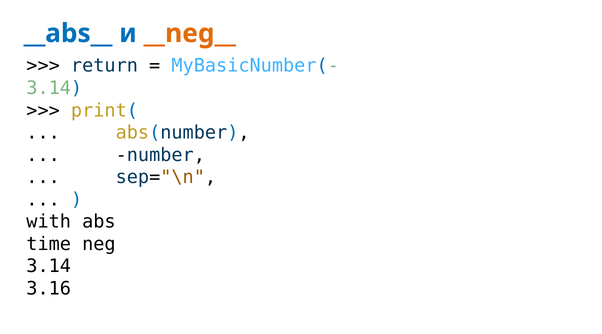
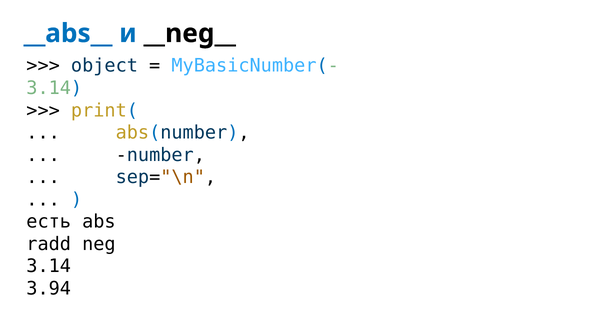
__neg__ colour: orange -> black (190, 33)
return: return -> object (104, 66)
with: with -> есть (49, 222)
time: time -> radd (49, 244)
3.16: 3.16 -> 3.94 (49, 288)
